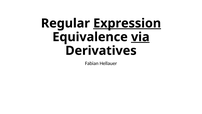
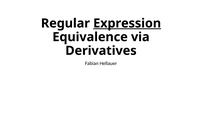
via underline: present -> none (140, 37)
